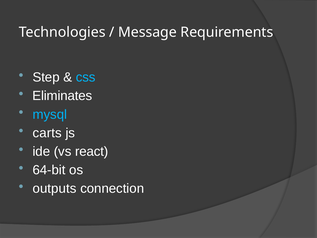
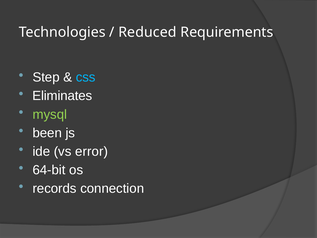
Message: Message -> Reduced (147, 32)
mysql colour: light blue -> light green (50, 114)
carts: carts -> been (47, 133)
react: react -> error (92, 151)
outputs: outputs -> records (55, 188)
